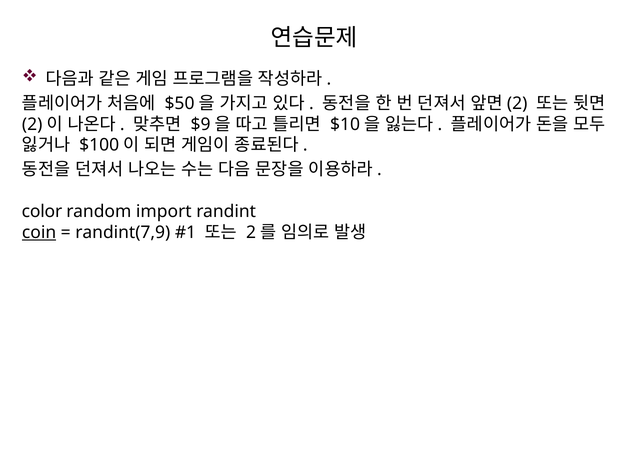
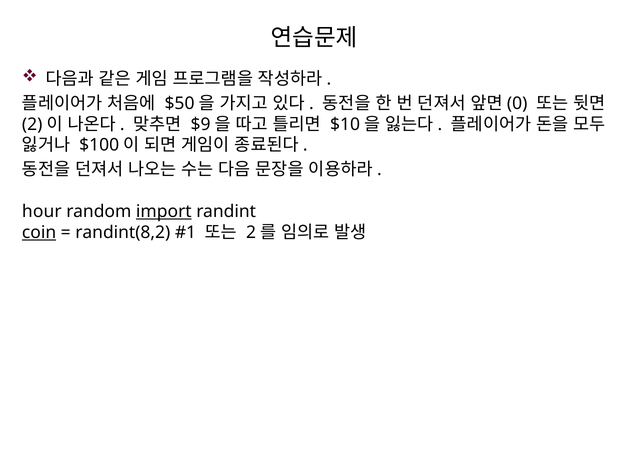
2: 2 -> 0 (517, 103)
color: color -> hour (42, 212)
import underline: none -> present (164, 212)
randint(7,9: randint(7,9 -> randint(8,2 (123, 233)
